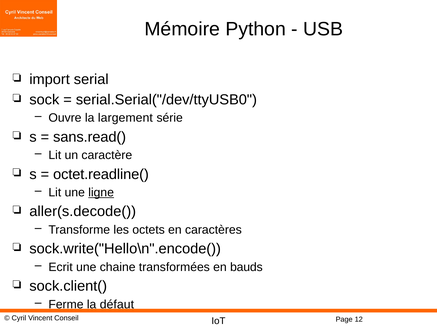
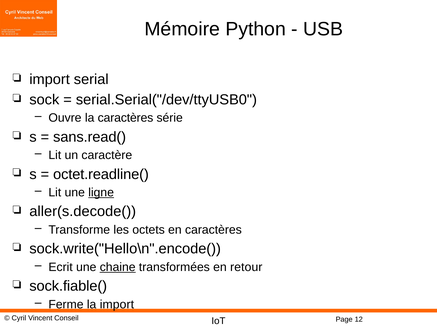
la largement: largement -> caractères (125, 118)
chaine underline: none -> present (118, 268)
bauds: bauds -> retour (246, 268)
sock.client(: sock.client( -> sock.fiable( (68, 287)
la défaut: défaut -> import (117, 305)
